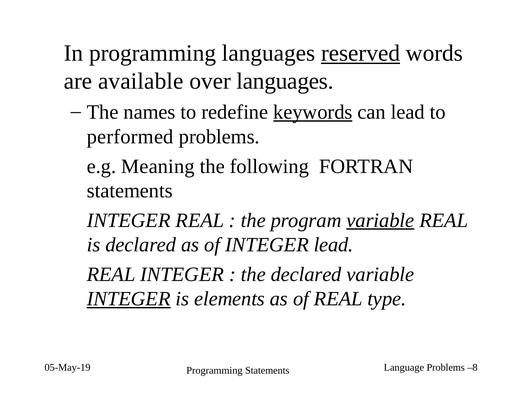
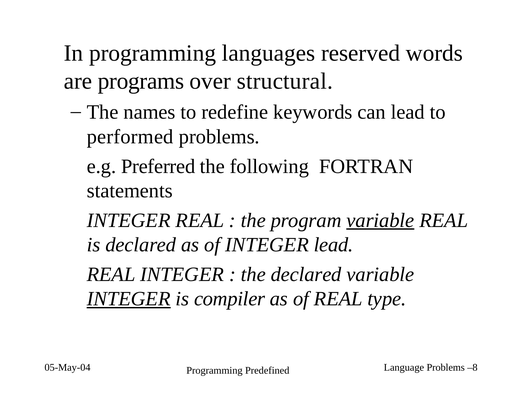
reserved underline: present -> none (361, 53)
available: available -> programs (141, 81)
over languages: languages -> structural (285, 81)
keywords underline: present -> none (313, 112)
Meaning: Meaning -> Preferred (158, 167)
elements: elements -> compiler (230, 299)
05-May-19: 05-May-19 -> 05-May-04 (68, 368)
Programming Statements: Statements -> Predefined (267, 371)
